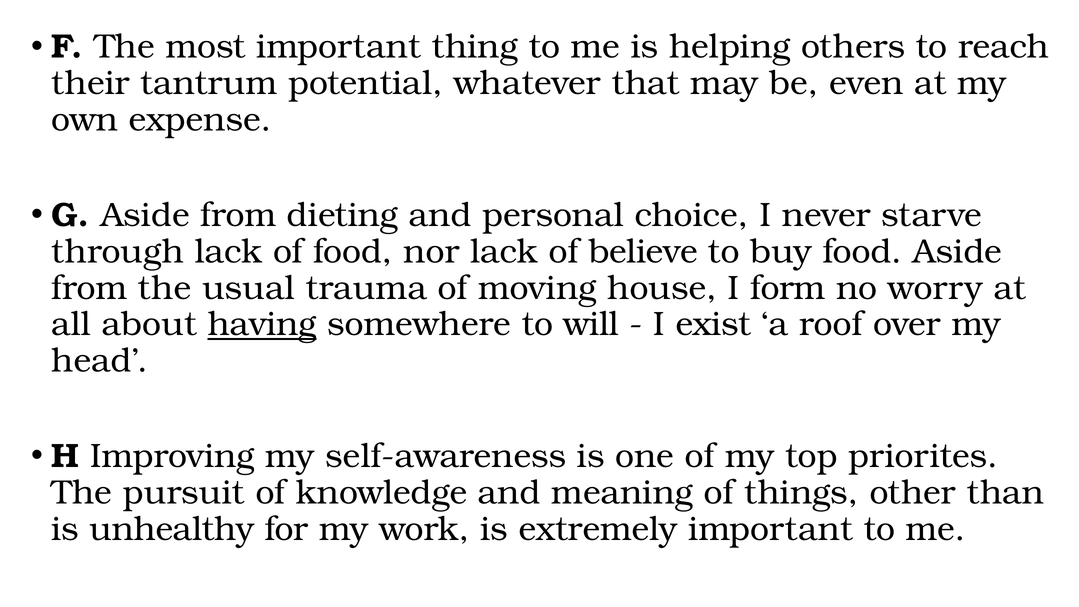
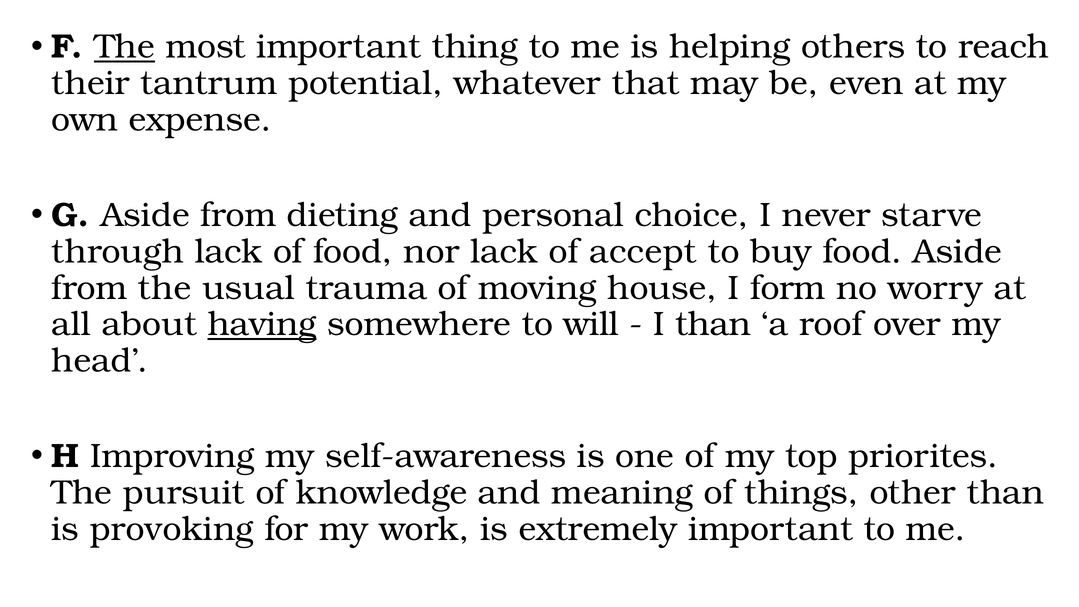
The underline: none -> present (124, 47)
believe: believe -> accept (643, 251)
I exist: exist -> than (713, 324)
unhealthy: unhealthy -> provoking (172, 529)
